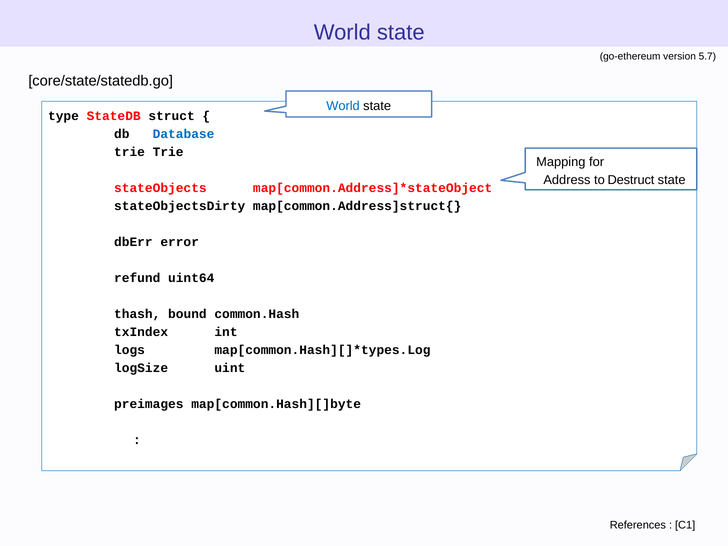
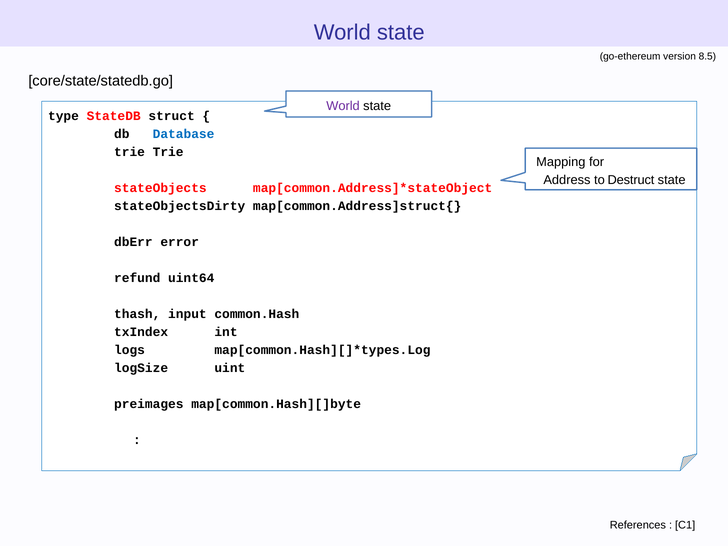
5.7: 5.7 -> 8.5 (707, 56)
World colour: blue -> purple (343, 106)
bound: bound -> input (187, 314)
